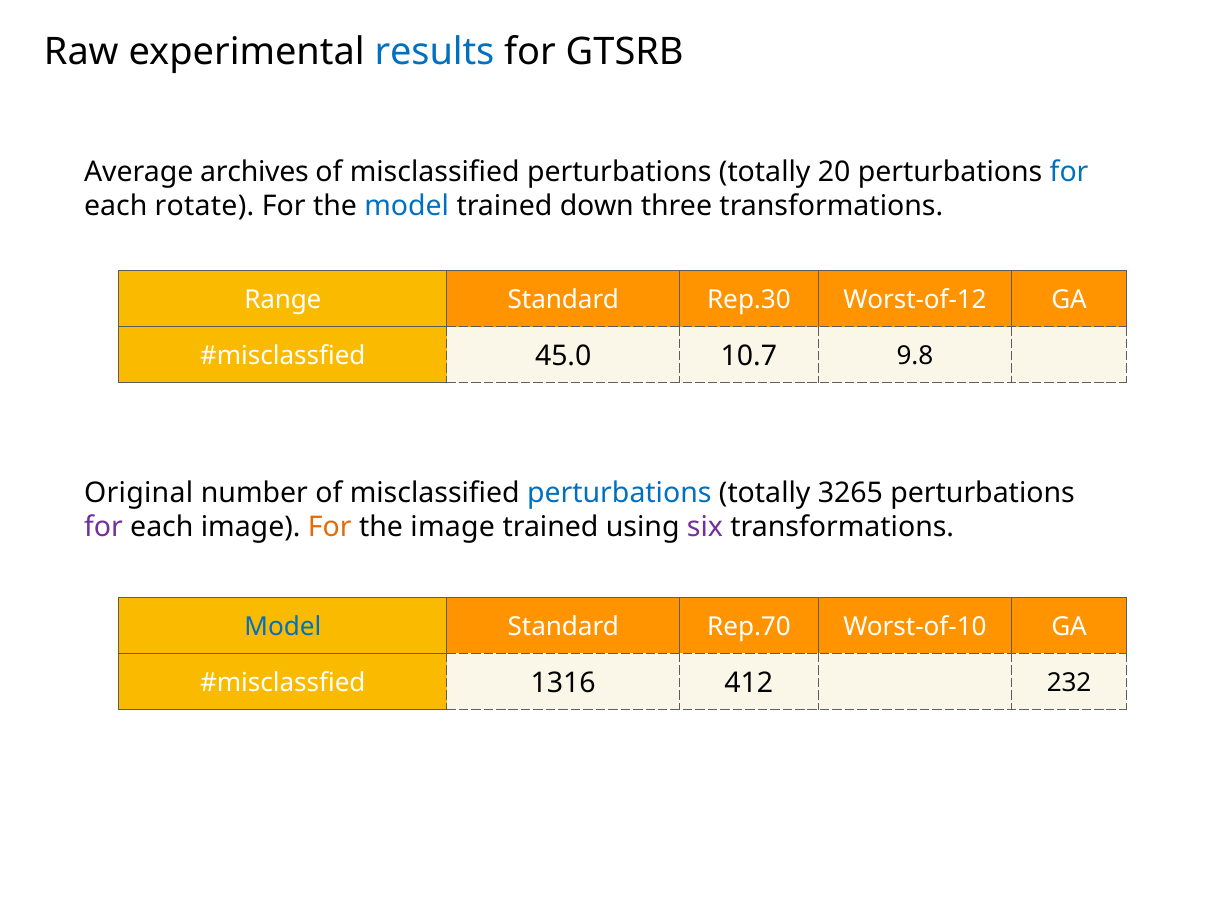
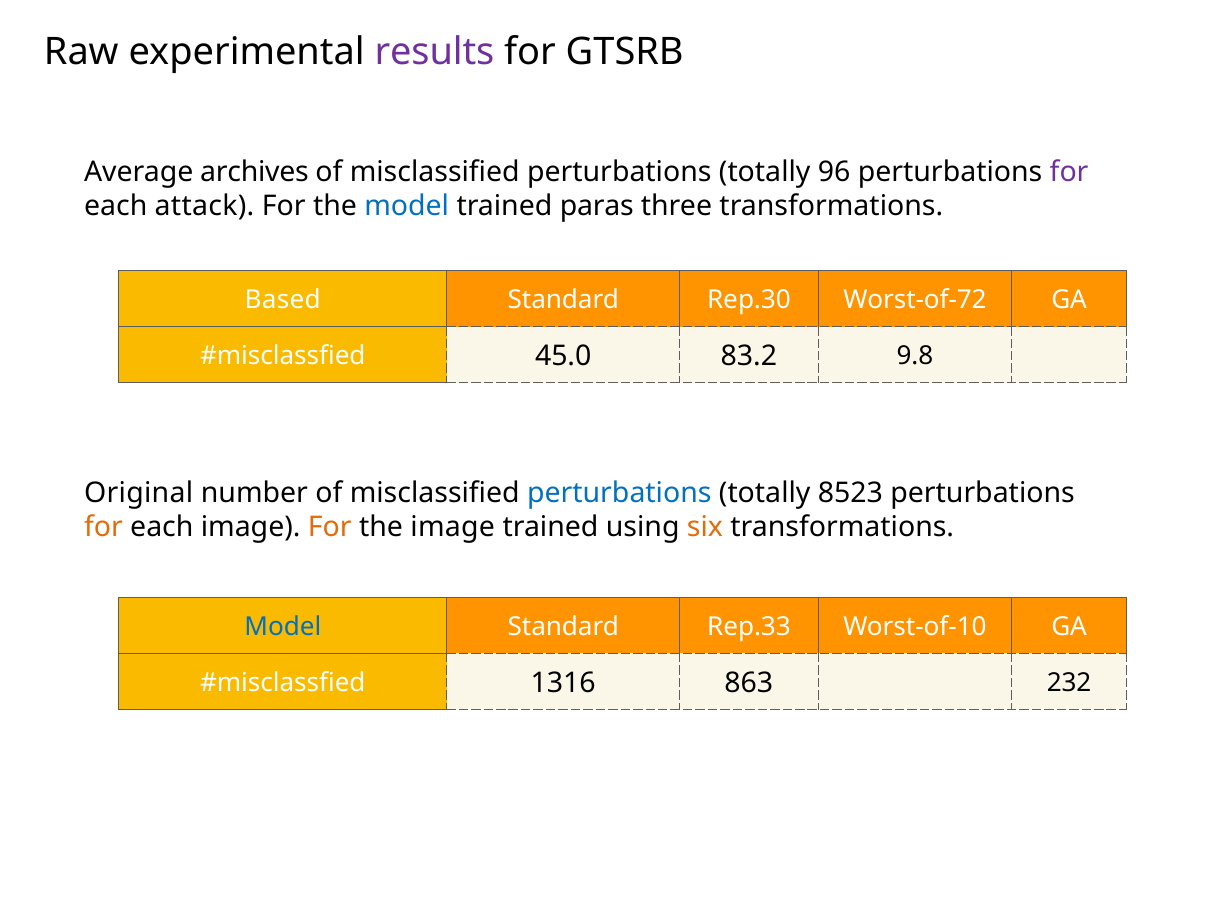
results colour: blue -> purple (435, 52)
20: 20 -> 96 (834, 172)
for colour: blue -> purple (1069, 172)
rotate: rotate -> attack (204, 206)
down: down -> paras (597, 206)
Range: Range -> Based (283, 300)
Worst-of-12: Worst-of-12 -> Worst-of-72 (915, 300)
10.7: 10.7 -> 83.2 (749, 356)
3265: 3265 -> 8523 (850, 493)
for colour: purple -> orange (103, 527)
six colour: purple -> orange (705, 527)
Rep.70: Rep.70 -> Rep.33 (749, 627)
412: 412 -> 863 (749, 683)
